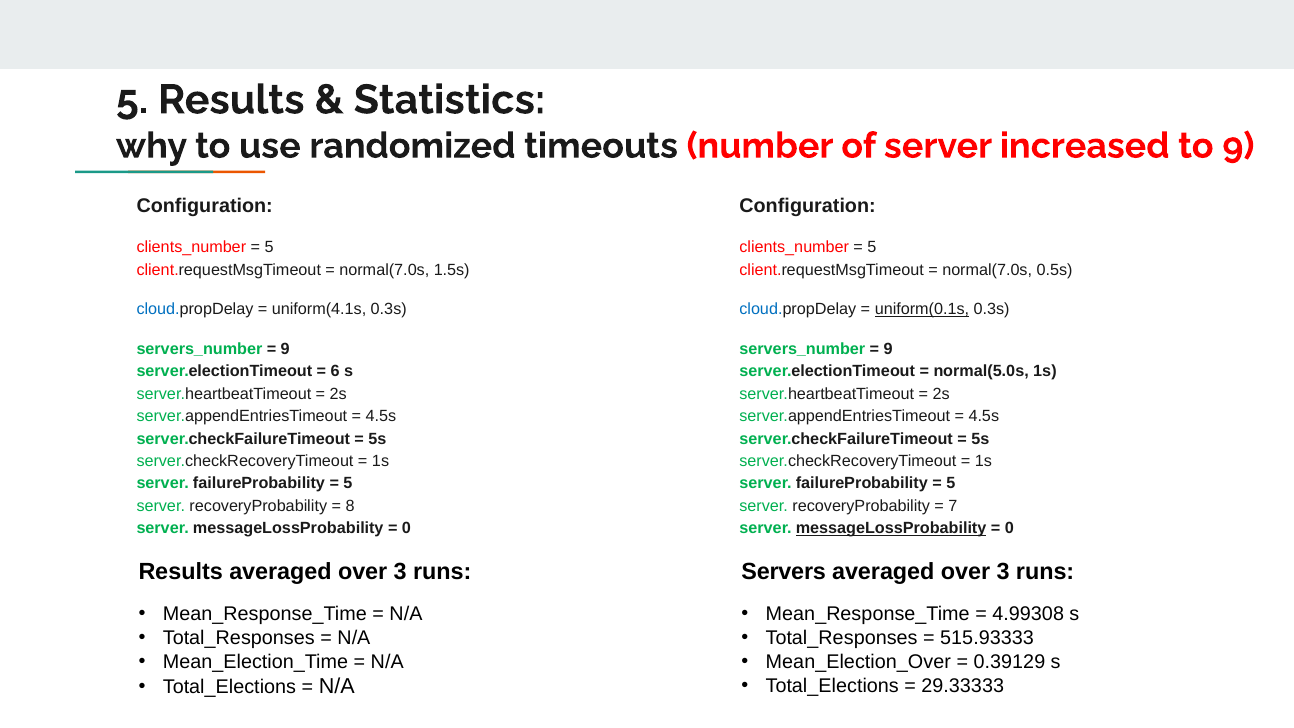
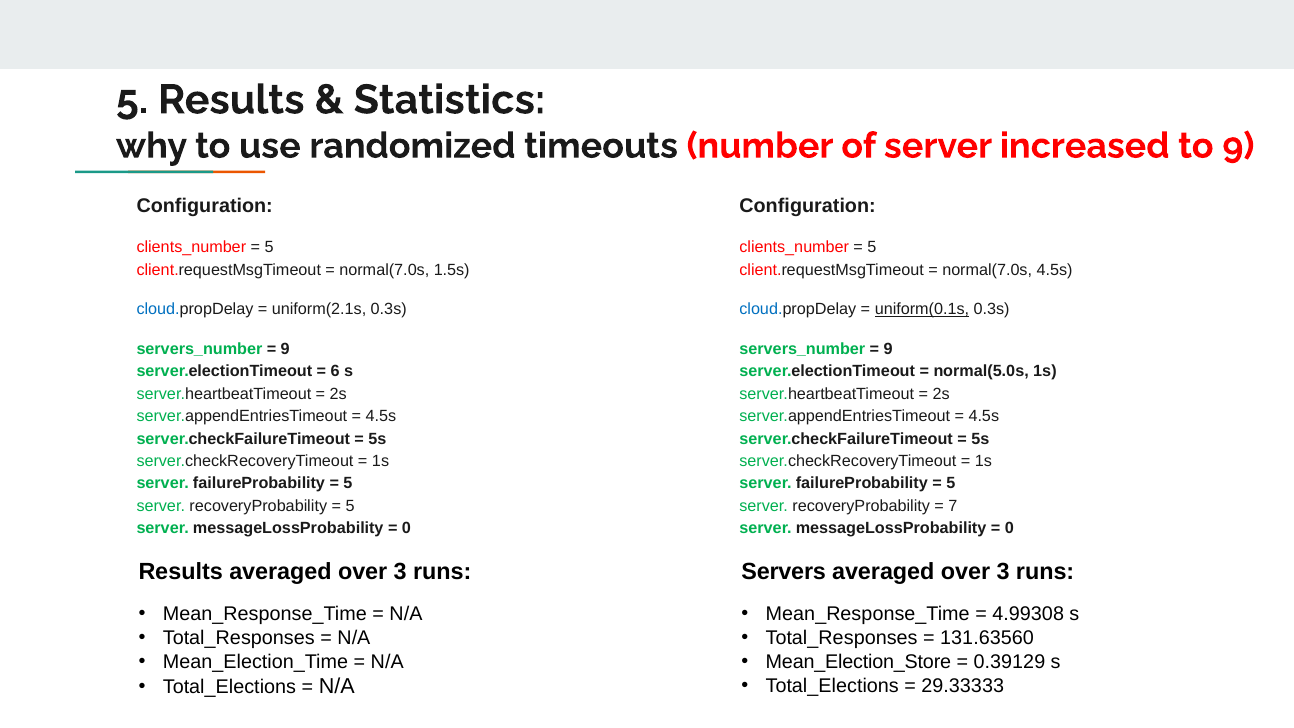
normal(7.0s 0.5s: 0.5s -> 4.5s (1055, 270)
uniform(4.1s: uniform(4.1s -> uniform(2.1s (319, 309)
8: 8 -> 5 (350, 506)
messageLossProbability underline: present -> none (891, 528)
515.93333: 515.93333 -> 131.63560 (987, 638)
Mean_Election_Over: Mean_Election_Over -> Mean_Election_Store (858, 662)
